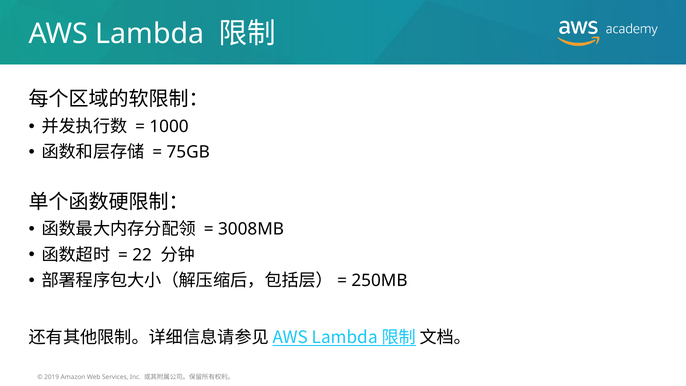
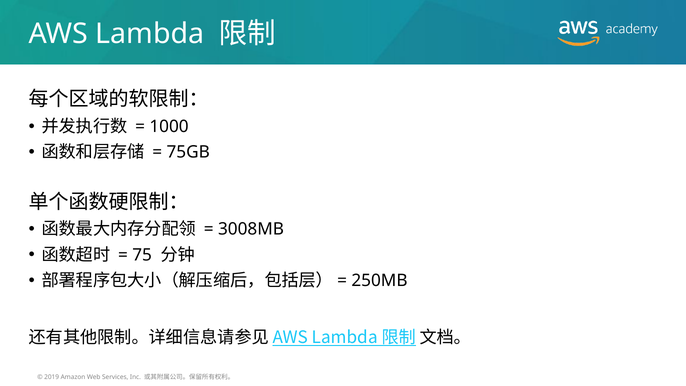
22: 22 -> 75 (142, 255)
